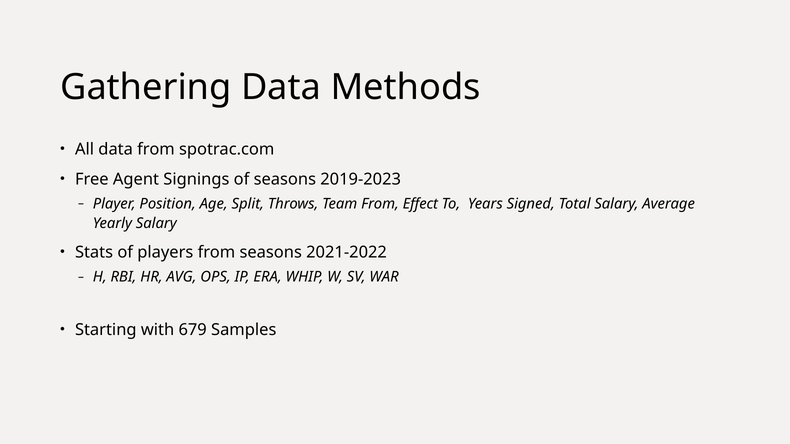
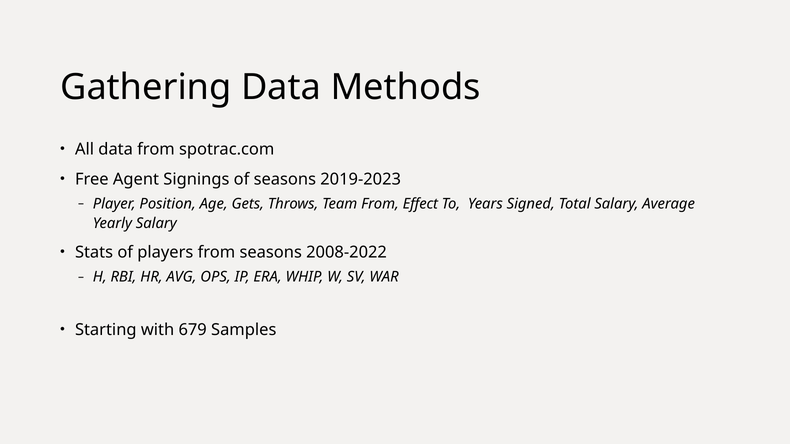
Split: Split -> Gets (248, 204)
2021-2022: 2021-2022 -> 2008-2022 (347, 253)
